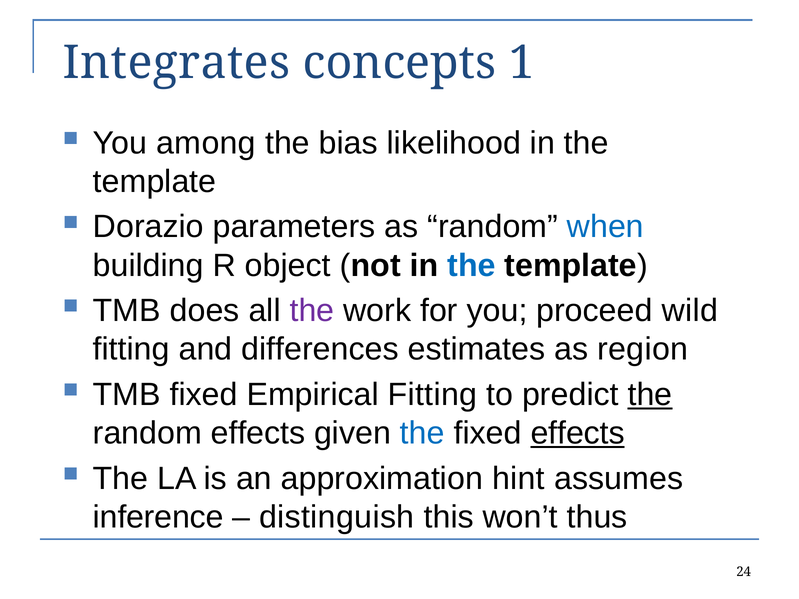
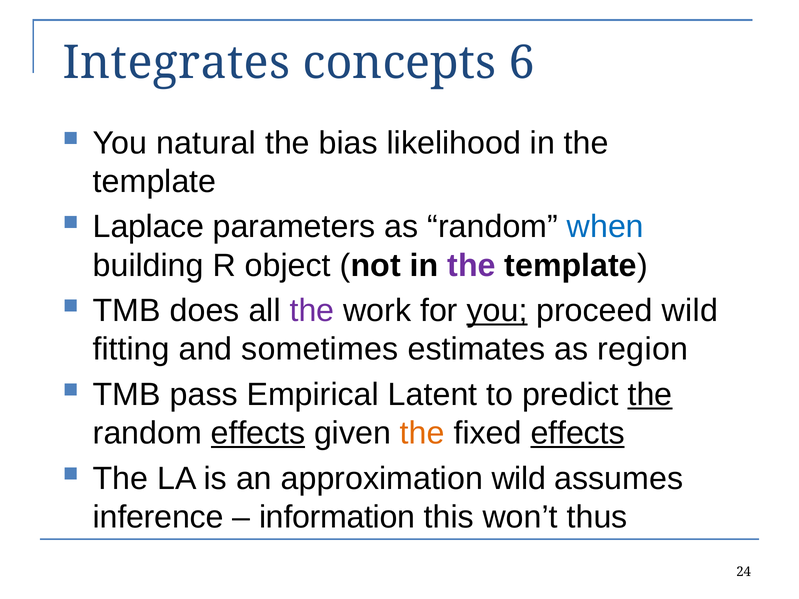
1: 1 -> 6 (522, 63)
among: among -> natural (206, 143)
Dorazio: Dorazio -> Laplace (148, 227)
the colour: blue -> purple (471, 266)
you underline: none -> present (497, 311)
differences: differences -> sometimes (320, 349)
TMB fixed: fixed -> pass (204, 395)
Empirical Fitting: Fitting -> Latent (433, 395)
effects underline: none -> present (258, 433)
the colour: blue -> orange (422, 433)
approximation hint: hint -> wild (519, 479)
distinguish: distinguish -> information (337, 517)
